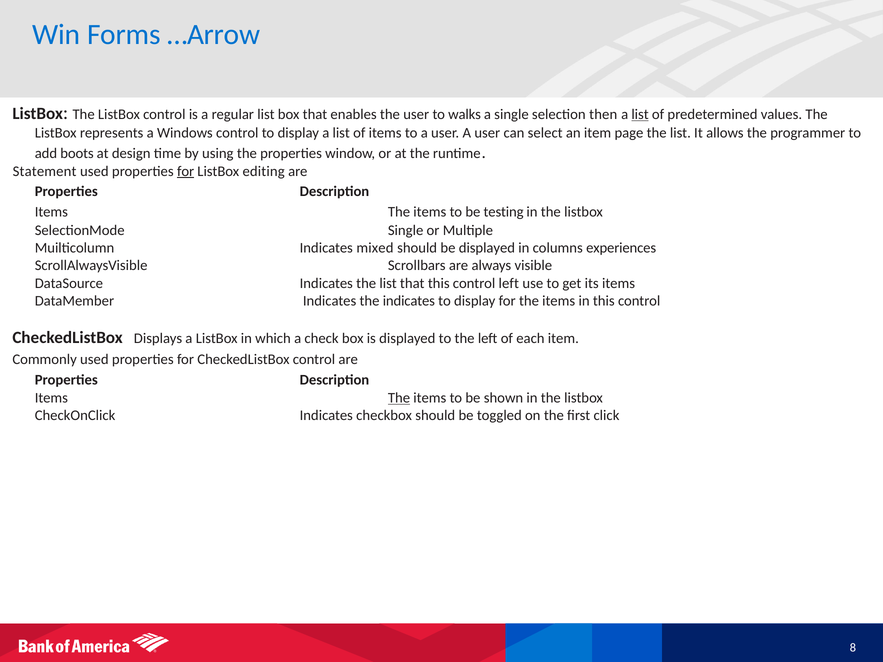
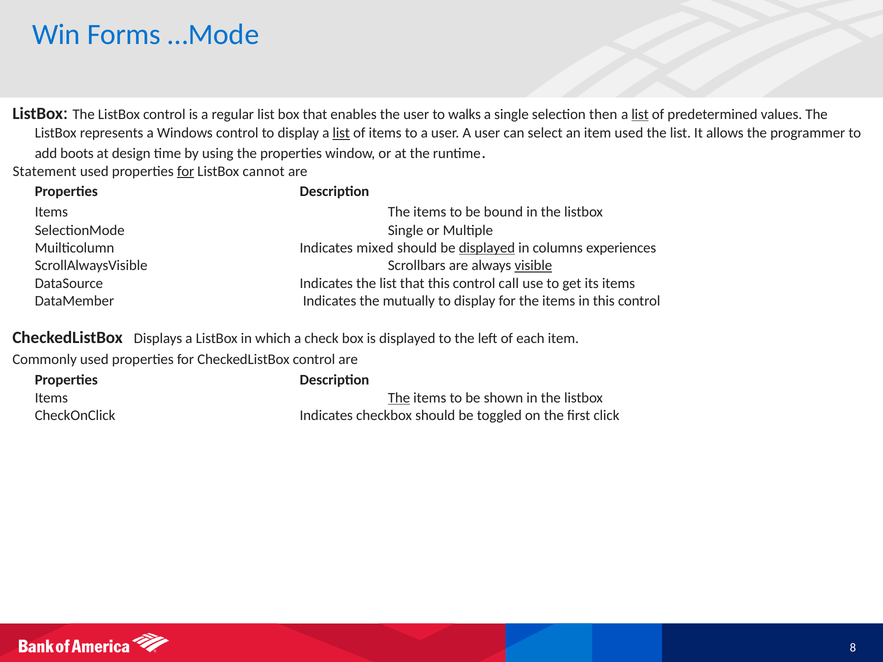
…Arrow: …Arrow -> …Mode (213, 35)
list underline: none -> present (341, 133)
item page: page -> used (629, 133)
editing: editing -> cannot (264, 171)
testing: testing -> bound (503, 212)
displayed underline: none -> present (487, 248)
visible underline: none -> present (533, 266)
control left: left -> call (509, 283)
the indicates: indicates -> mutually (409, 301)
